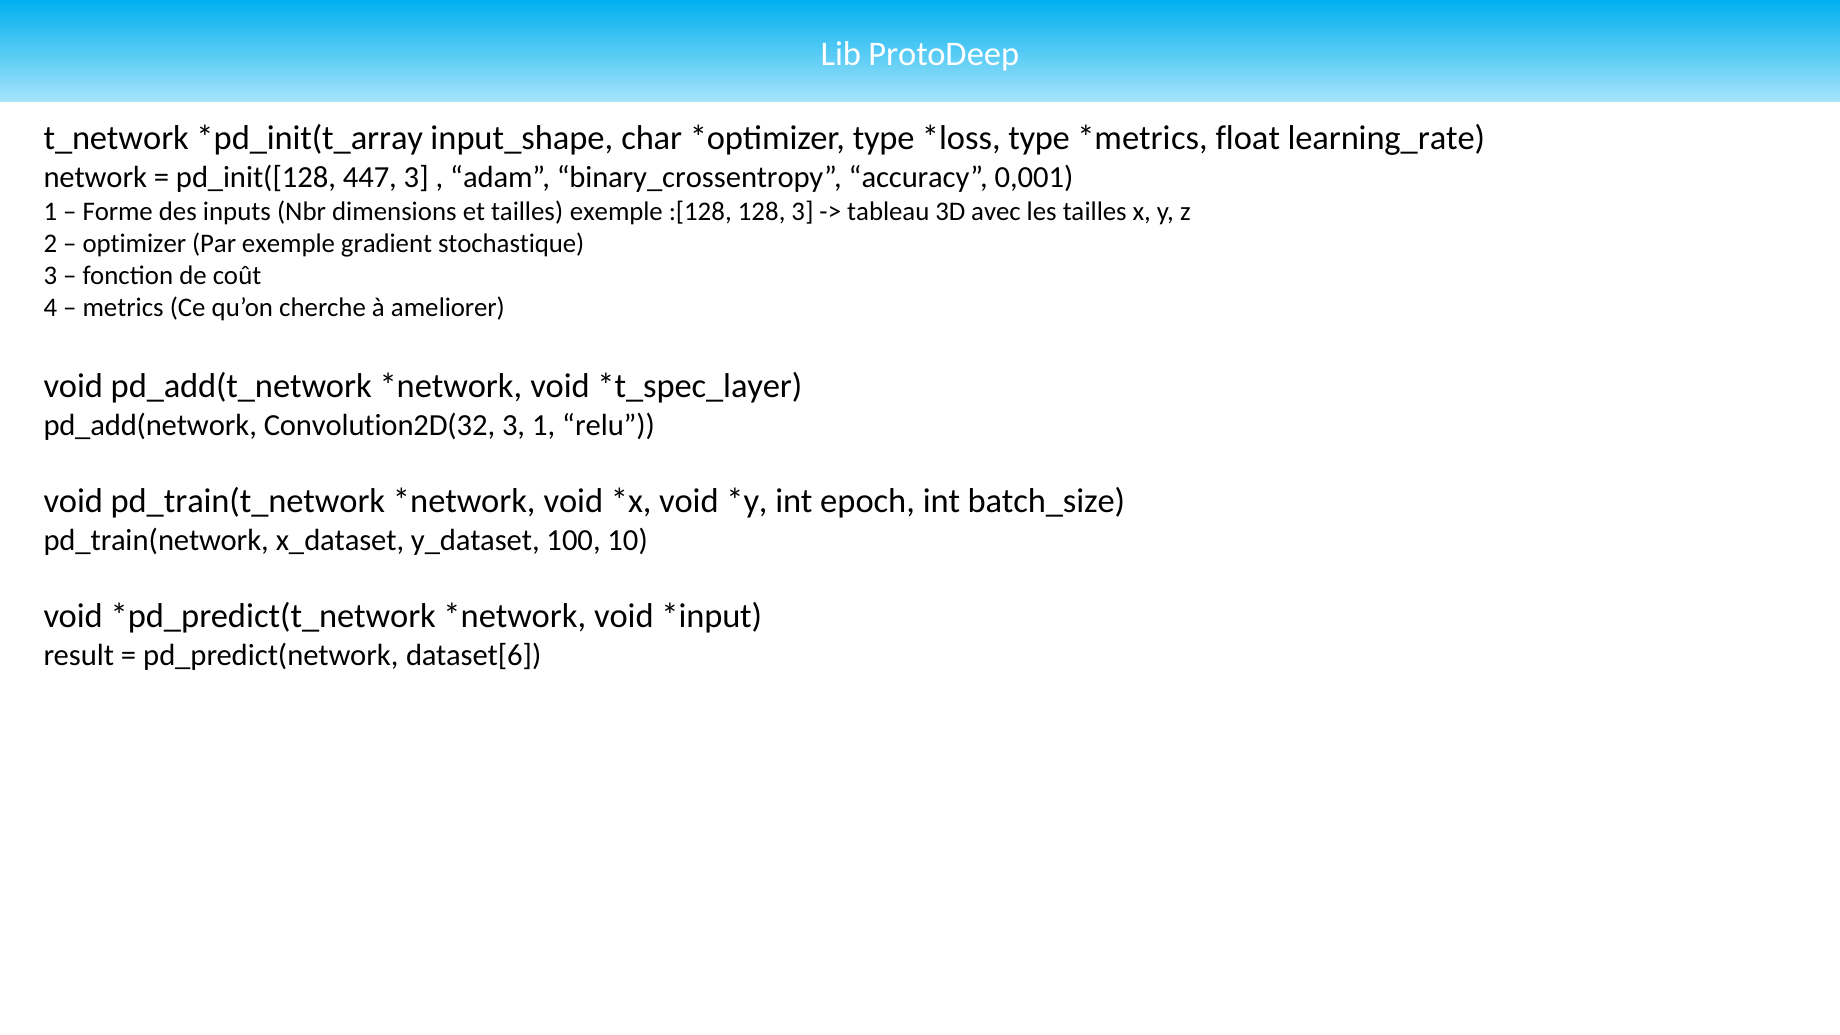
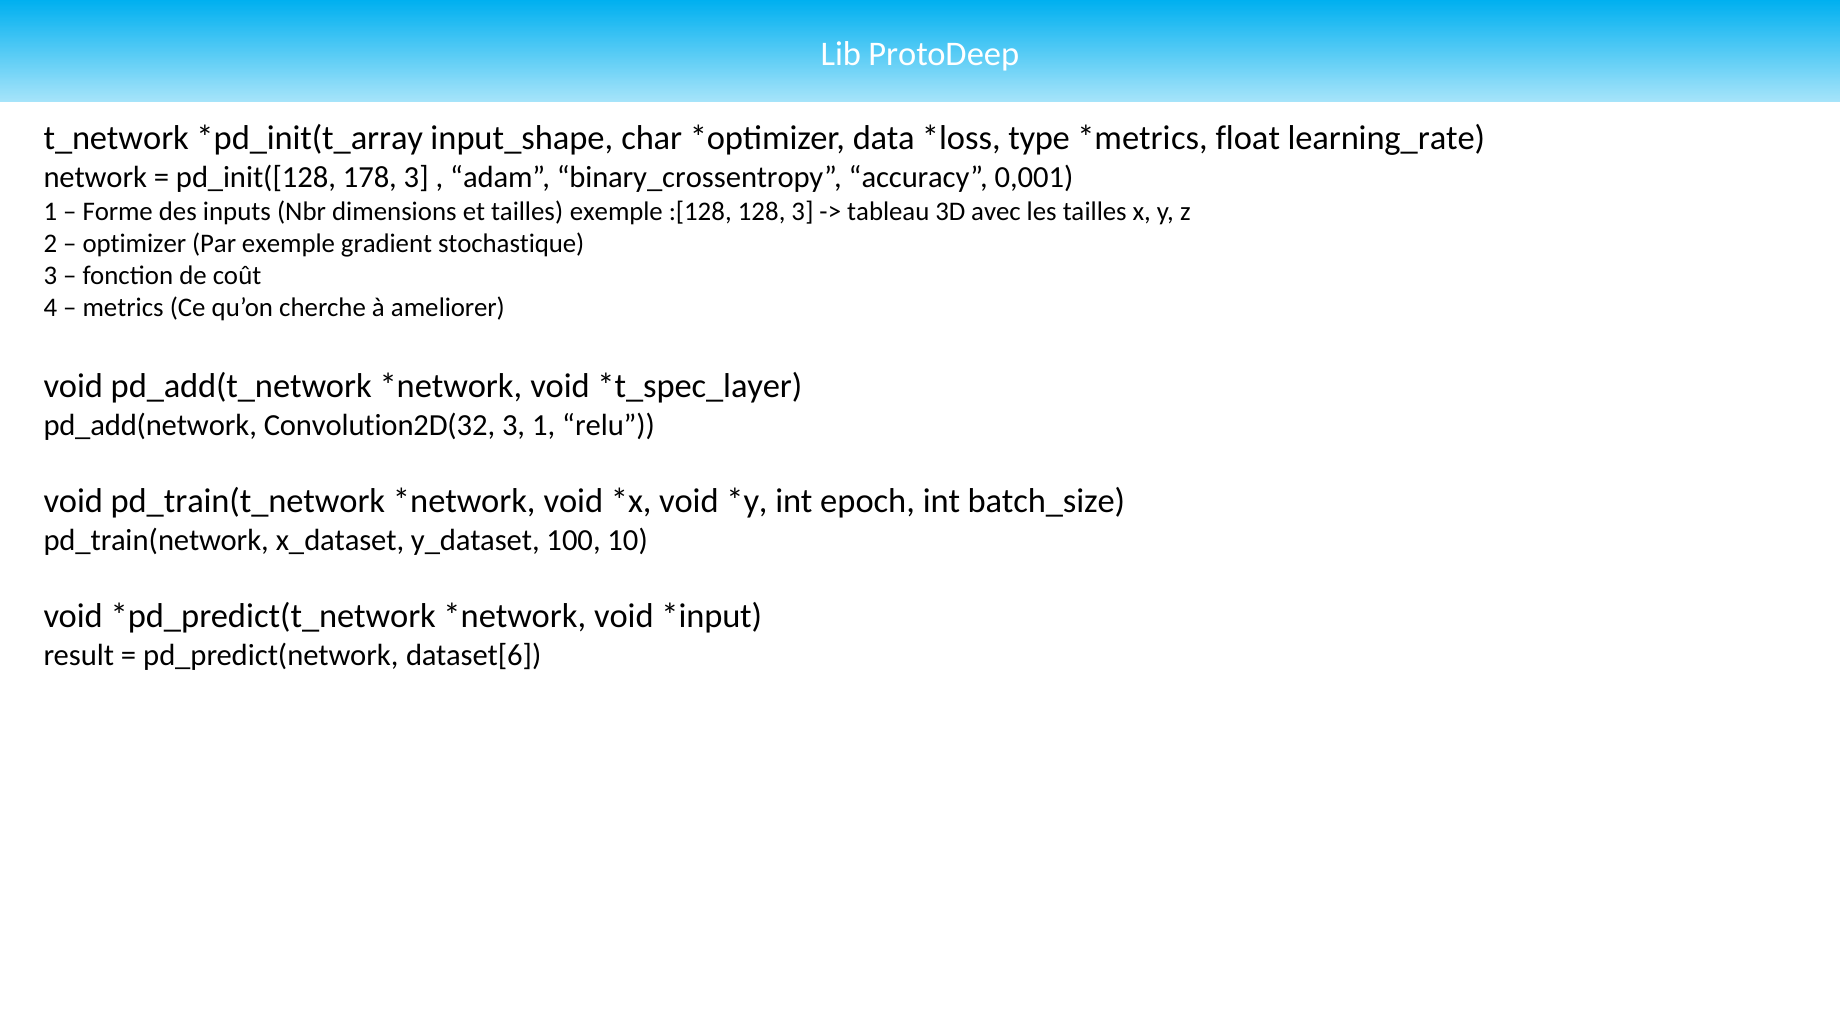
type: type -> data (884, 138)
447: 447 -> 178 (370, 177)
